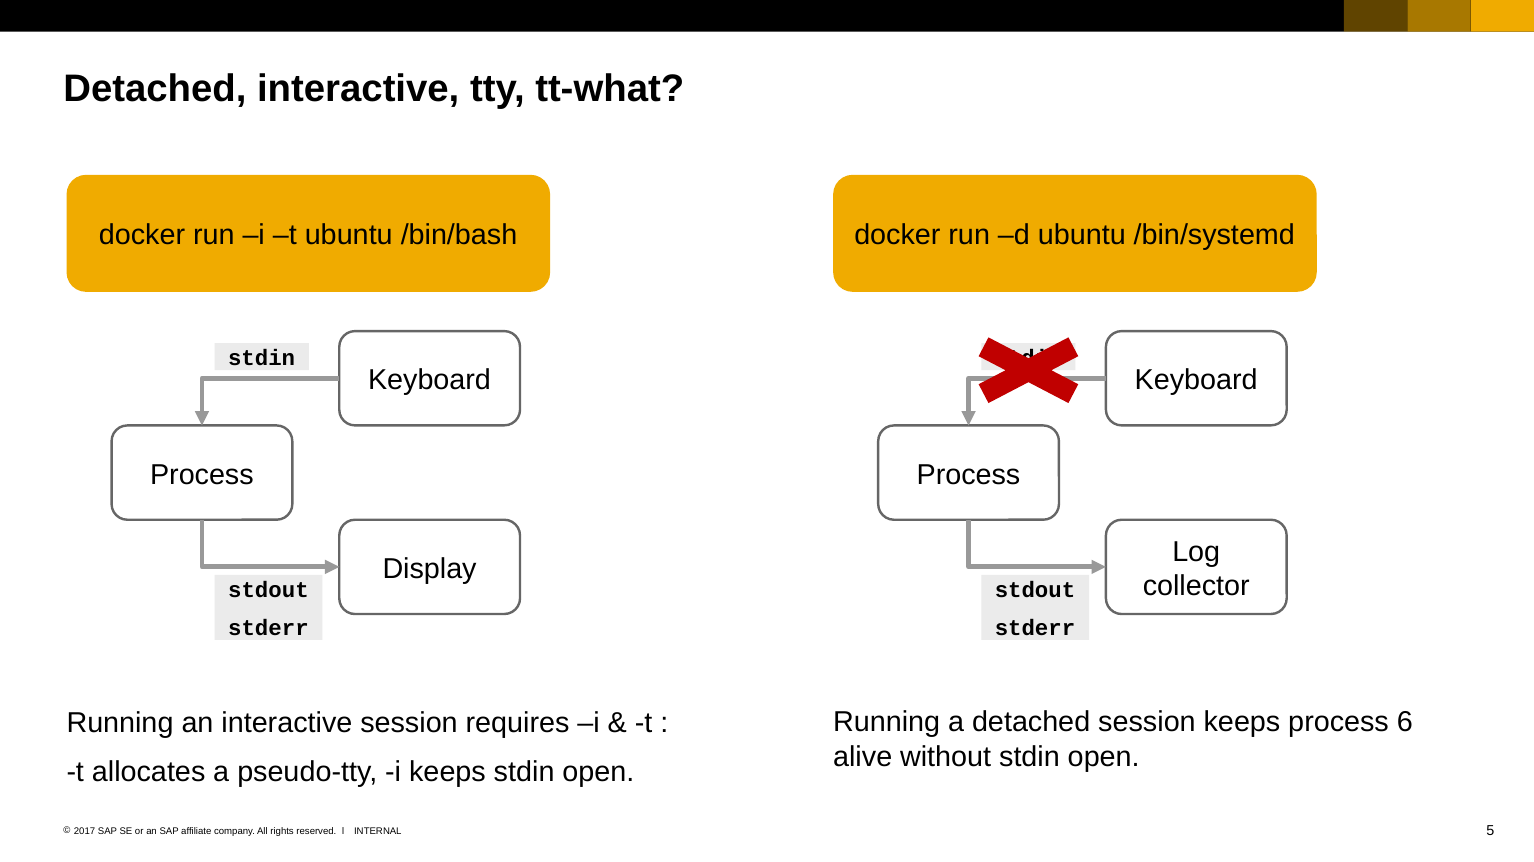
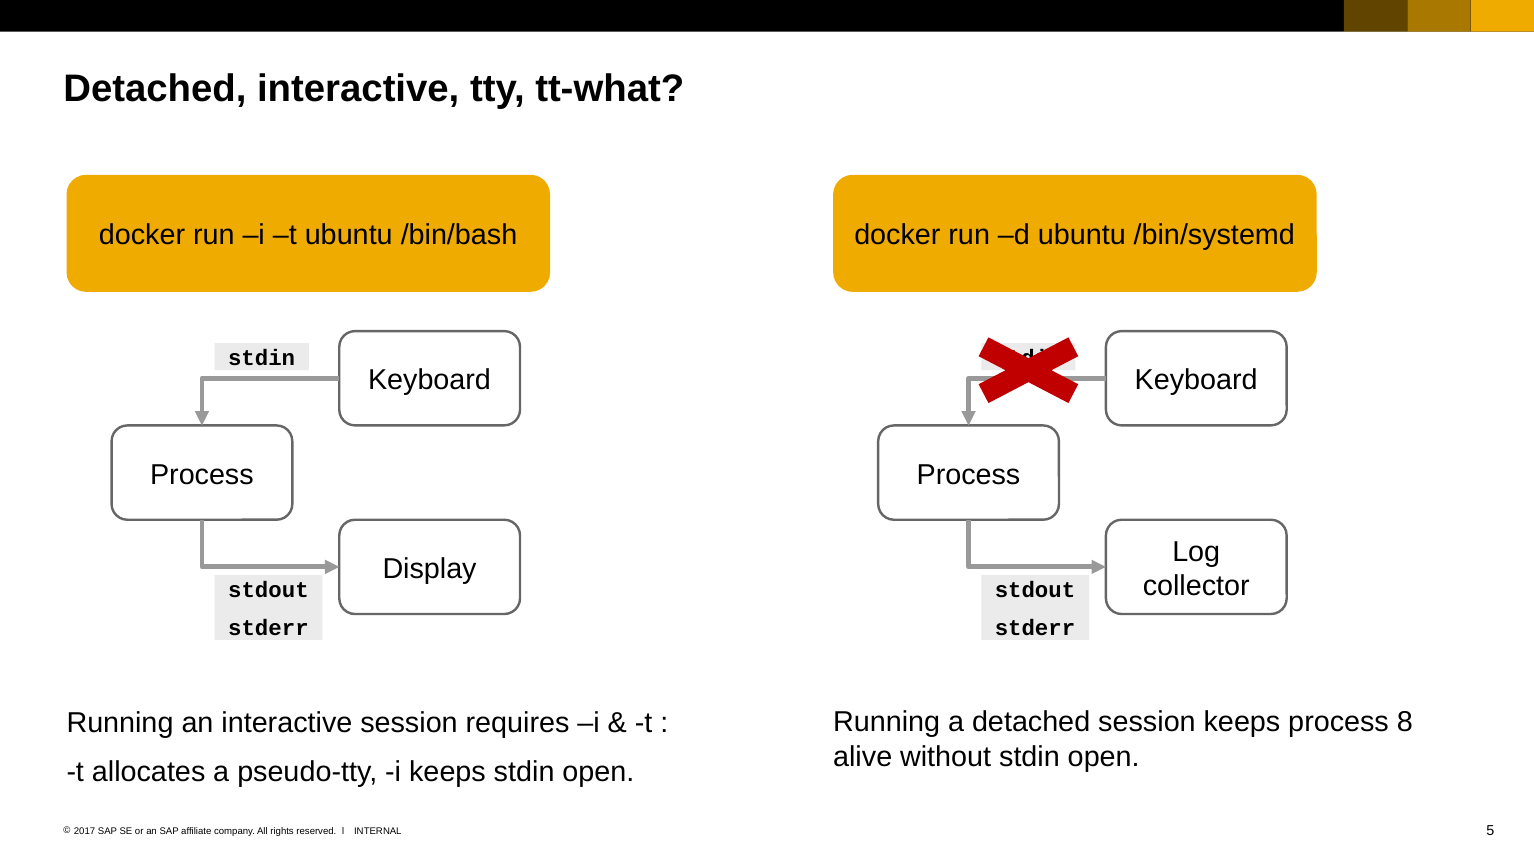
6: 6 -> 8 (1405, 723)
